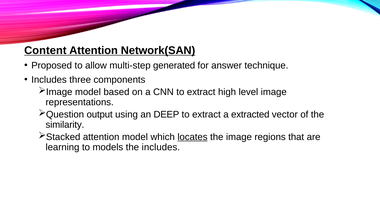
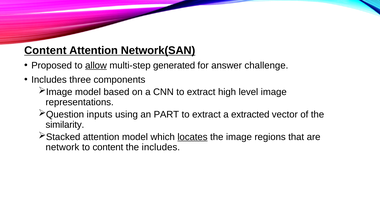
allow underline: none -> present (96, 65)
technique: technique -> challenge (266, 65)
output: output -> inputs (100, 114)
DEEP: DEEP -> PART (166, 114)
learning: learning -> network (62, 147)
to models: models -> content (108, 147)
